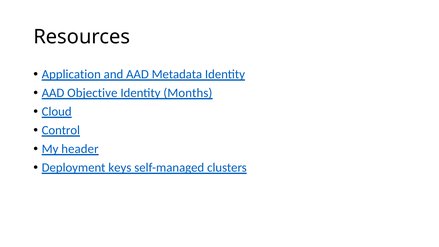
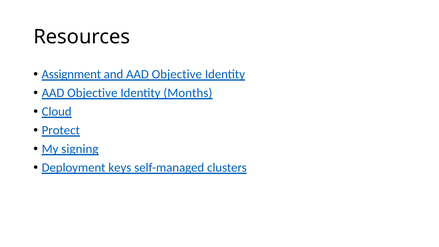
Application: Application -> Assignment (71, 74)
and AAD Metadata: Metadata -> Objective (177, 74)
Control: Control -> Protect (61, 130)
header: header -> signing (80, 149)
